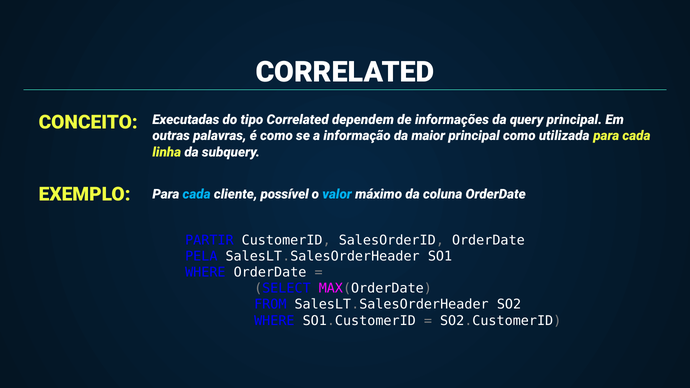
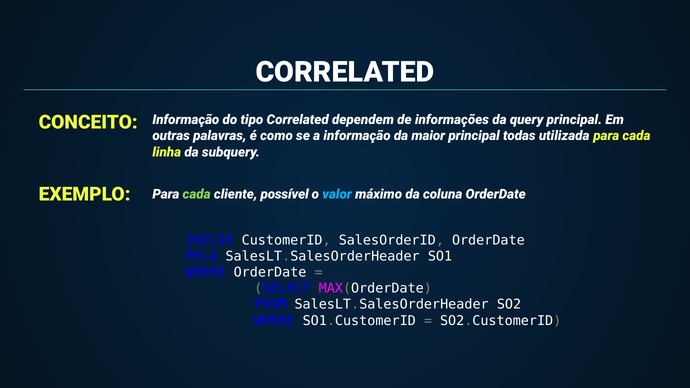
Executadas: Executadas -> Informação (186, 120)
principal como: como -> todas (519, 136)
cada colour: light blue -> light green (197, 194)
PARTIR: PARTIR -> INICIE (209, 240)
